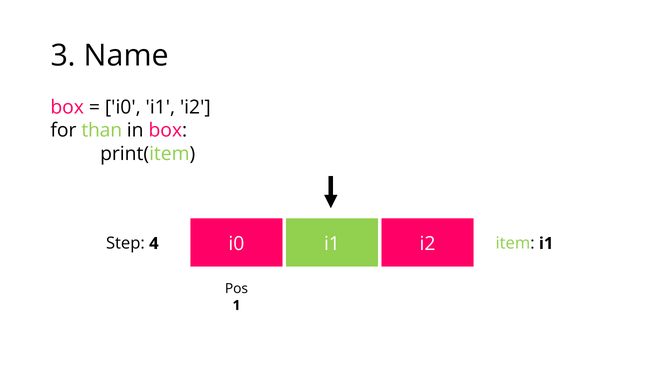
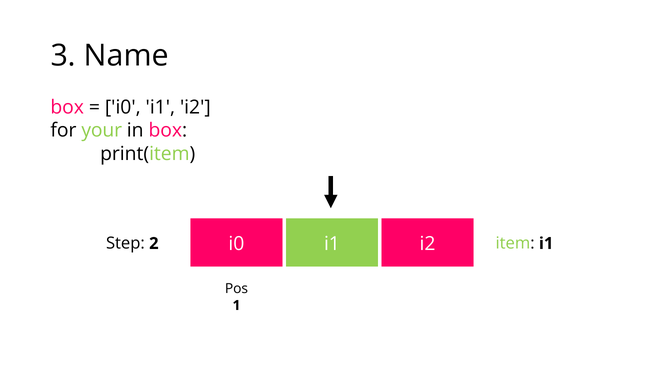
than: than -> your (102, 131)
4: 4 -> 2 (154, 243)
